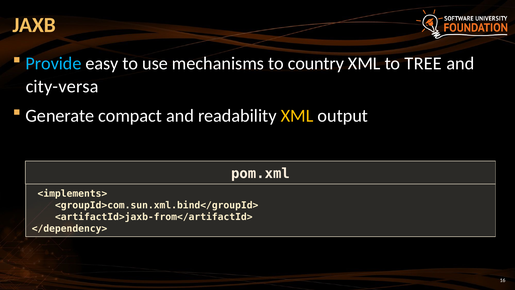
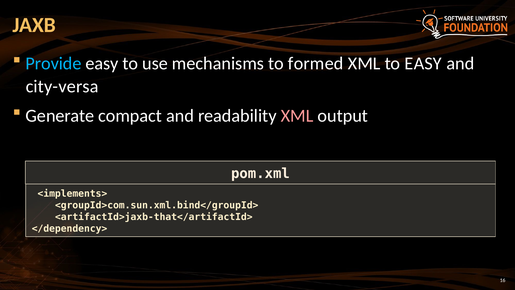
country: country -> formed (316, 63)
to TREE: TREE -> EASY (423, 63)
XML colour: yellow -> pink (297, 116)
<artifactId>jaxb-from</artifactId>: <artifactId>jaxb-from</artifactId> -> <artifactId>jaxb-that</artifactId> (154, 217)
